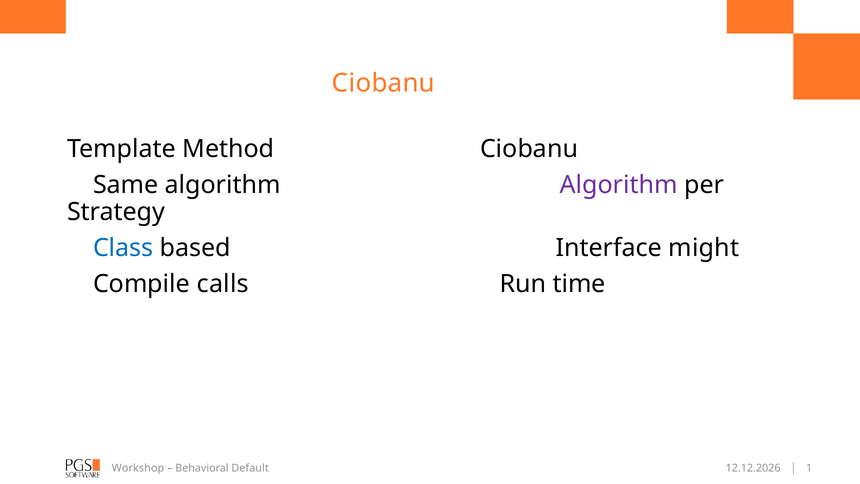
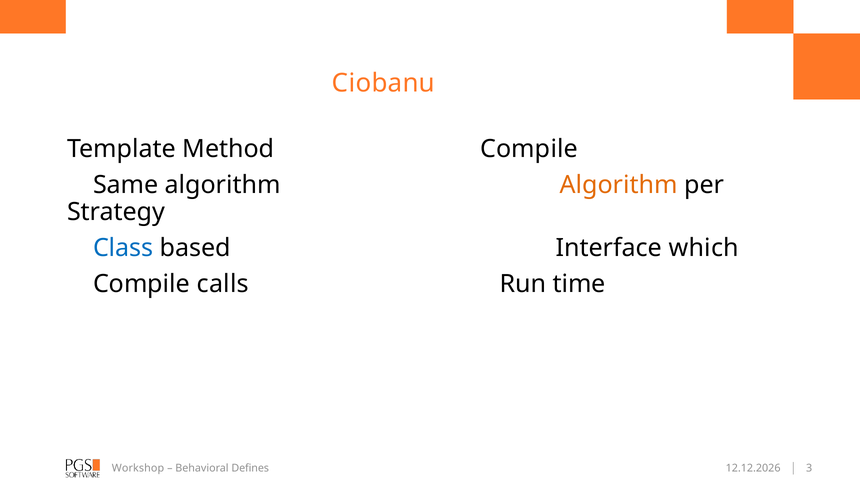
Method Ciobanu: Ciobanu -> Compile (529, 149)
Algorithm colour: purple -> orange (619, 185)
might: might -> which (704, 248)
Default: Default -> Defines (250, 468)
1: 1 -> 3 (809, 468)
